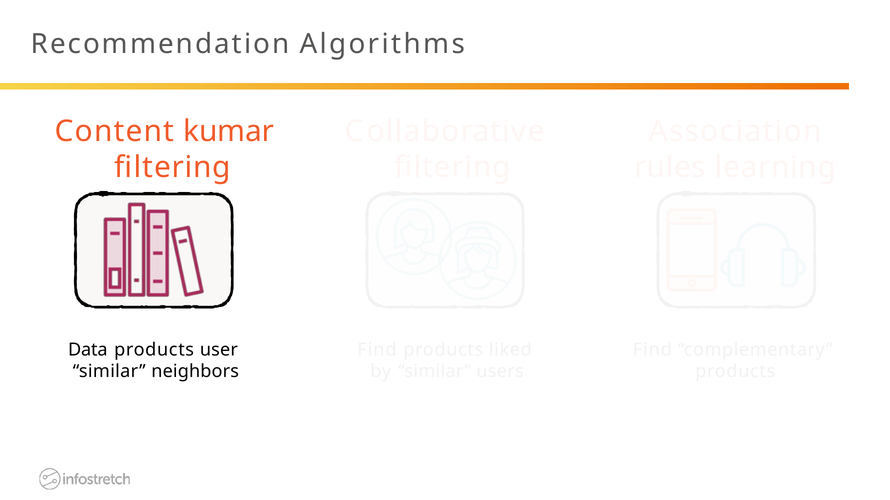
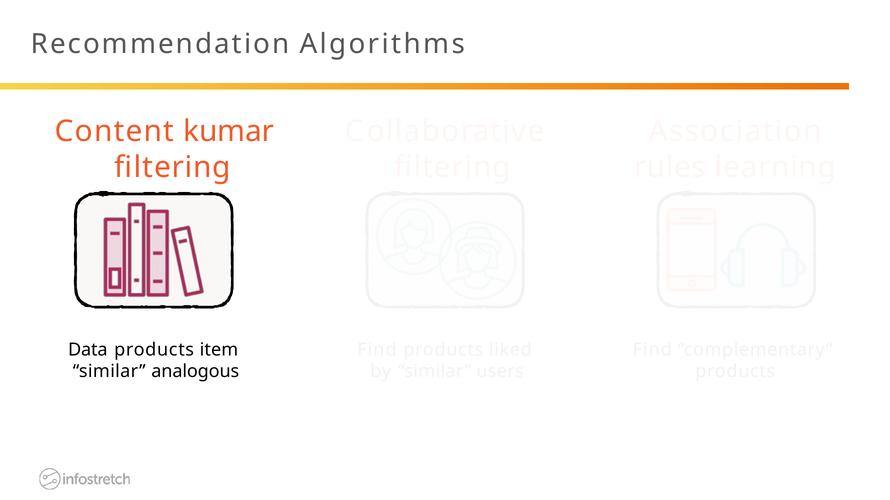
user: user -> item (219, 350)
neighbors: neighbors -> analogous (195, 372)
